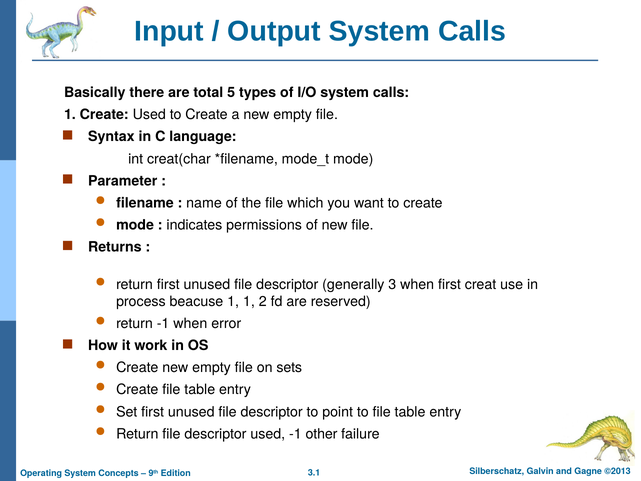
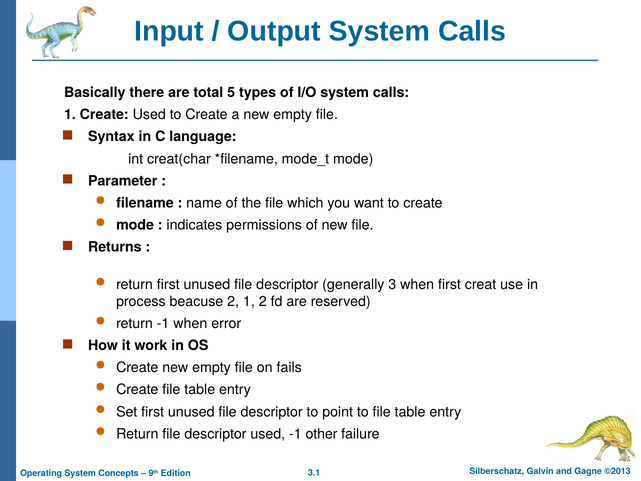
beacuse 1: 1 -> 2 (233, 301)
sets: sets -> fails (289, 367)
